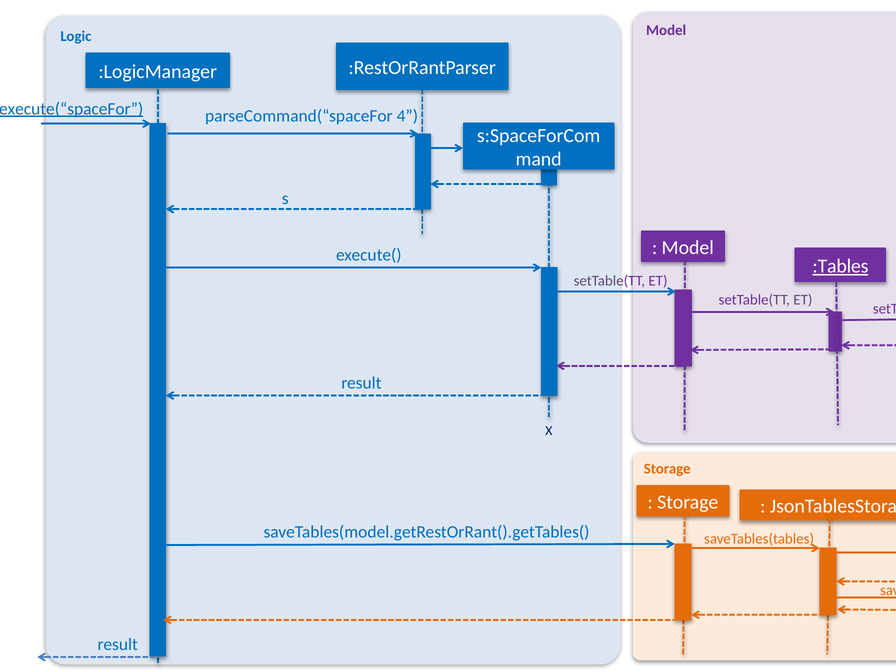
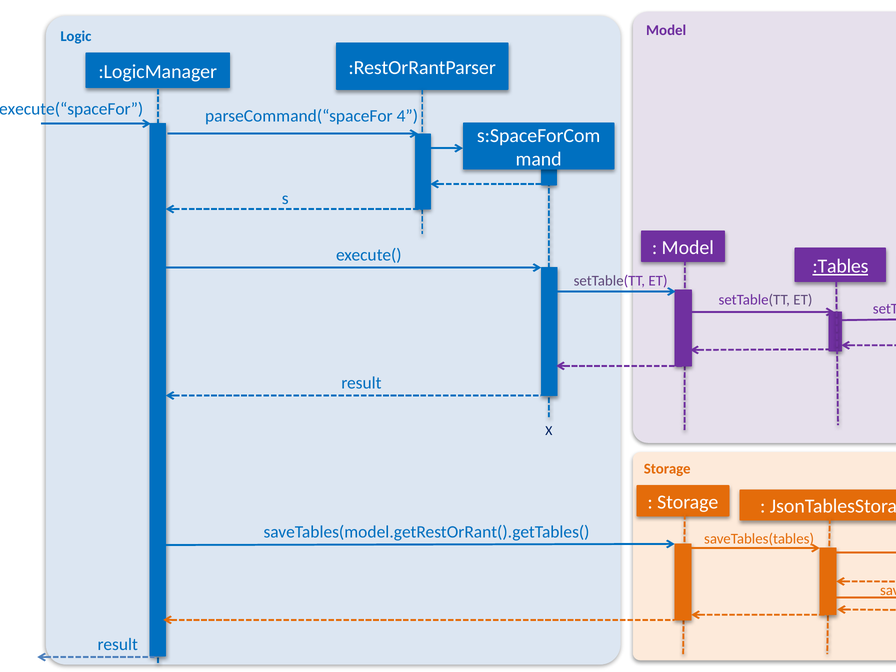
execute(“spaceFor underline: present -> none (71, 109)
